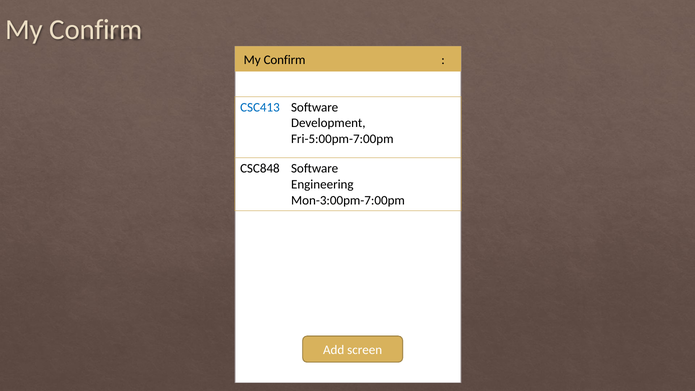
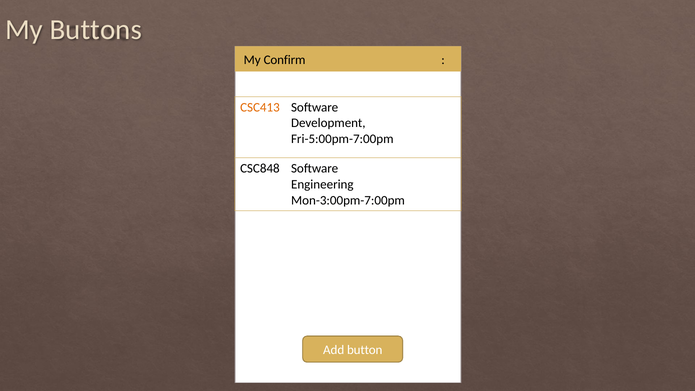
Confirm: Confirm -> Buttons (96, 30)
CSC413 colour: blue -> orange (260, 107)
screen: screen -> button (365, 350)
